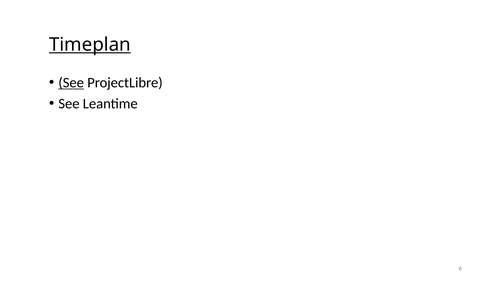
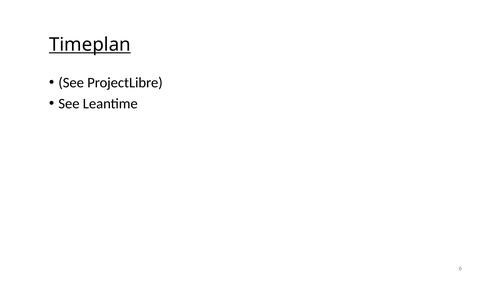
See underline: present -> none (71, 83)
